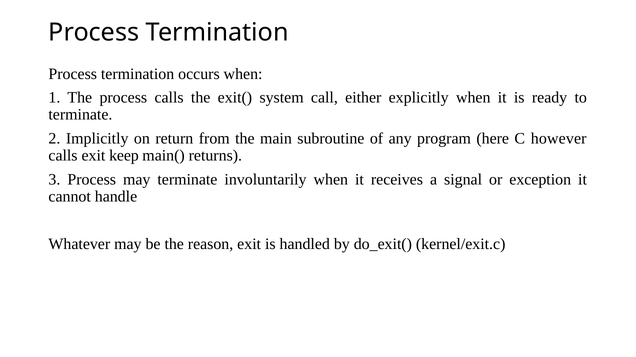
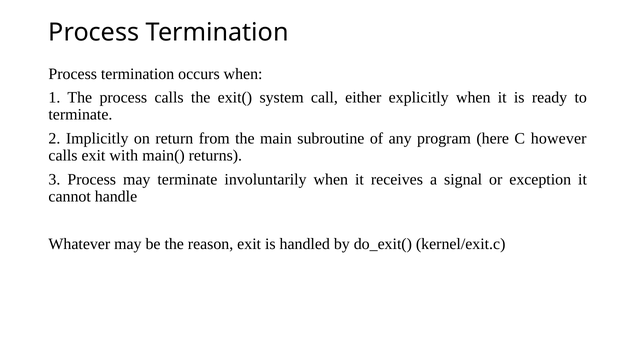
keep: keep -> with (124, 156)
